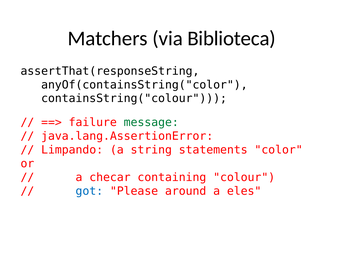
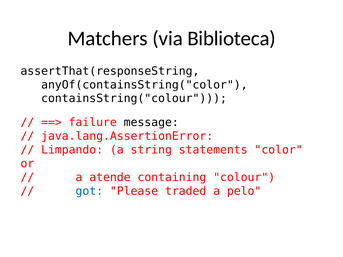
message colour: green -> black (151, 123)
checar: checar -> atende (110, 177)
around: around -> traded (186, 191)
eles: eles -> pelo (244, 191)
